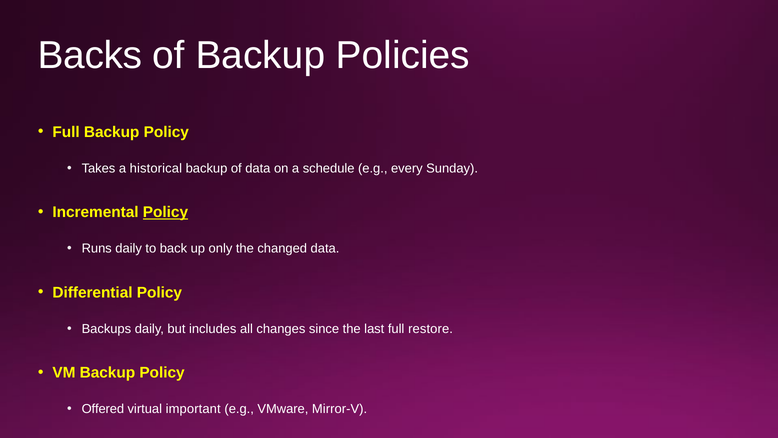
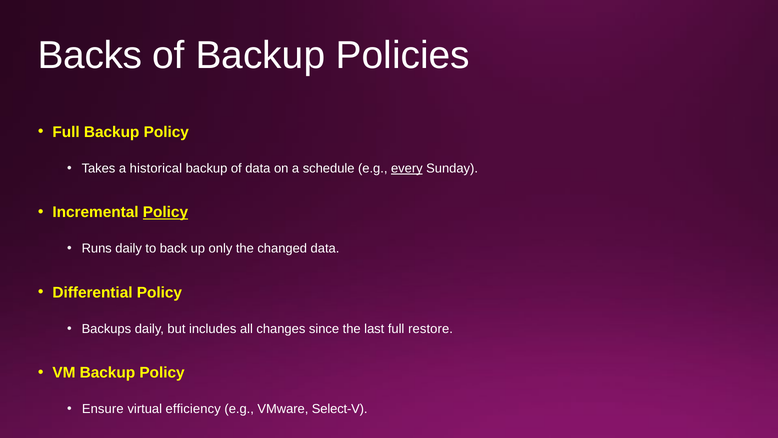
every underline: none -> present (407, 168)
Offered: Offered -> Ensure (103, 409)
important: important -> efficiency (193, 409)
Mirror-V: Mirror-V -> Select-V (340, 409)
